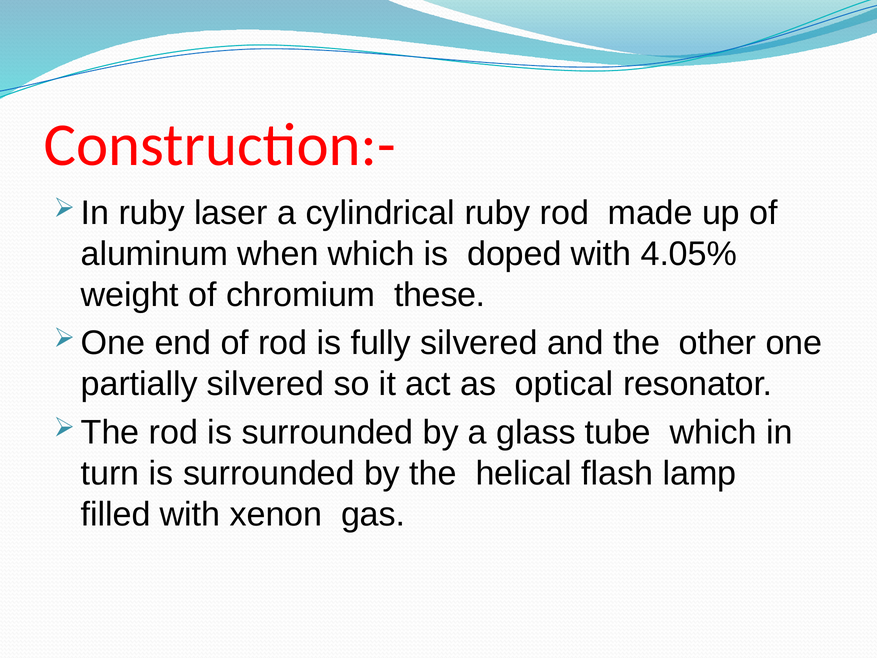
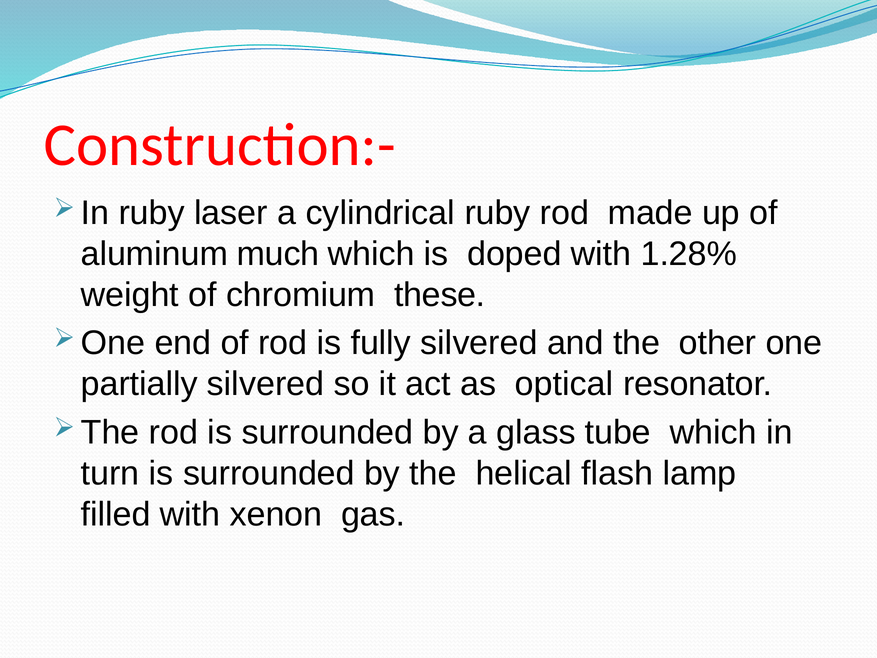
when: when -> much (278, 254)
4.05%: 4.05% -> 1.28% (689, 254)
